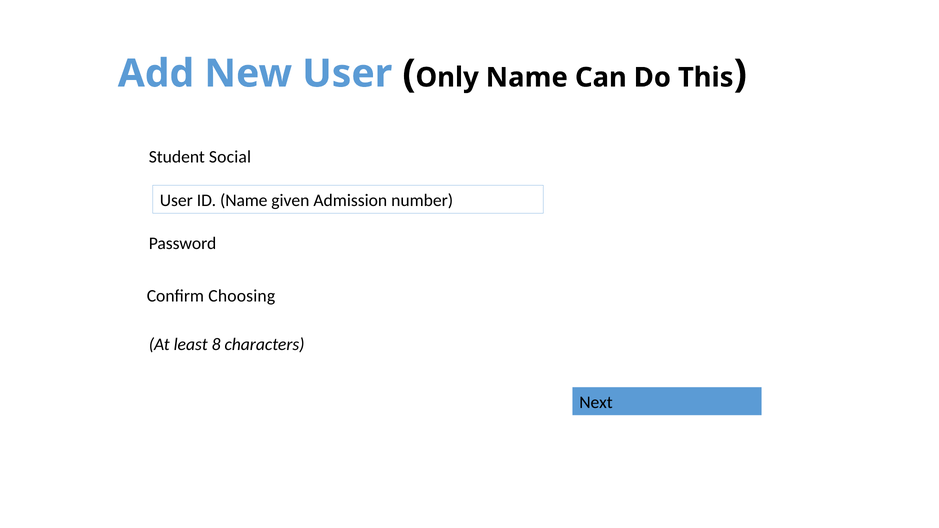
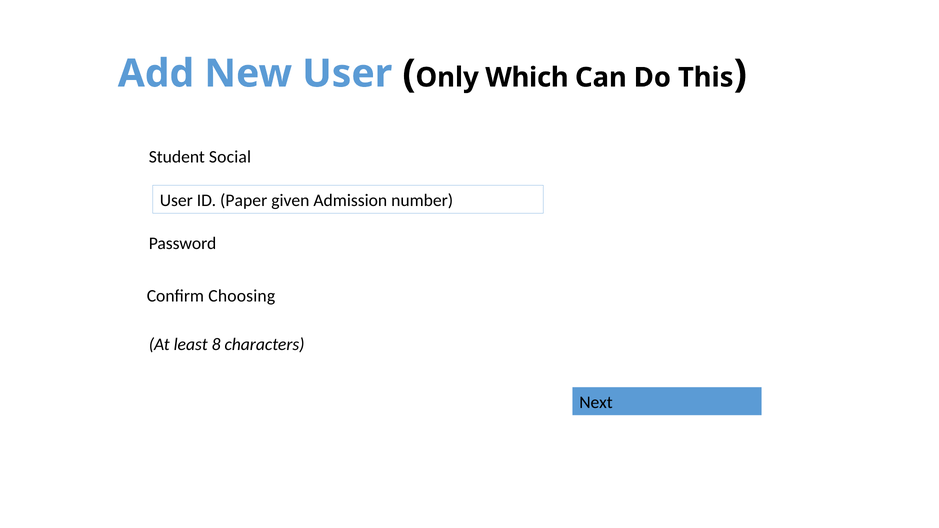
Only Name: Name -> Which (527, 78)
ID Name: Name -> Paper (244, 200)
